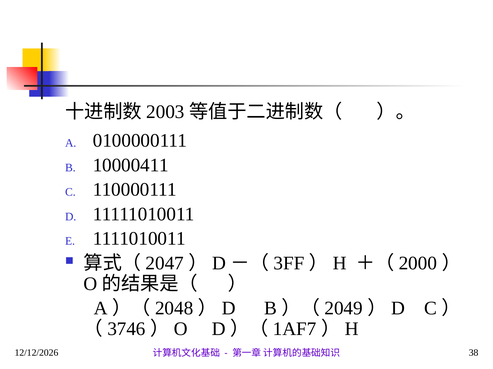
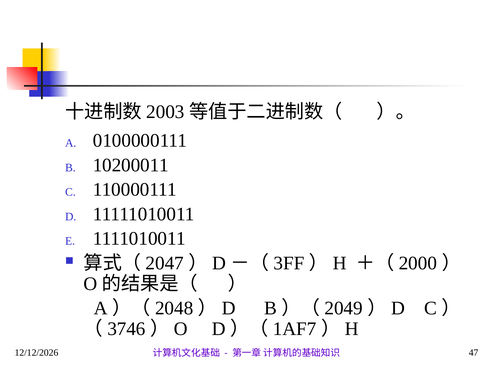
10000411: 10000411 -> 10200011 (131, 165)
38: 38 -> 47 (474, 353)
